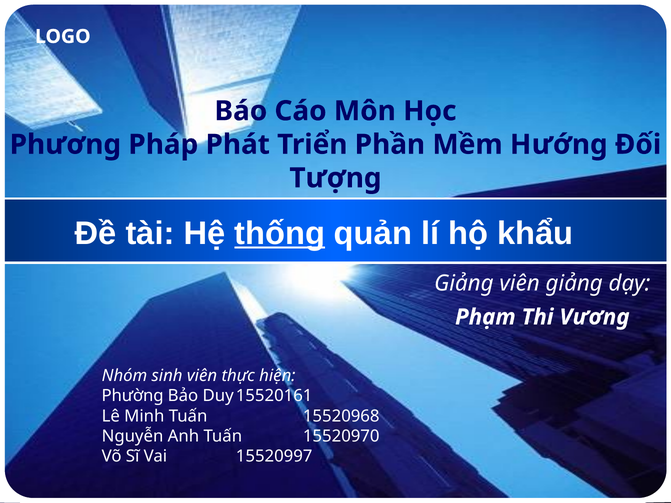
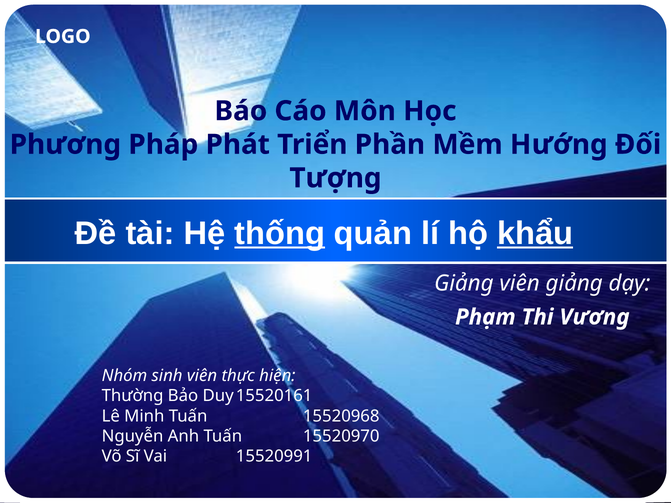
khẩu underline: none -> present (535, 234)
Phường: Phường -> Thường (133, 396)
15520997: 15520997 -> 15520991 (274, 456)
